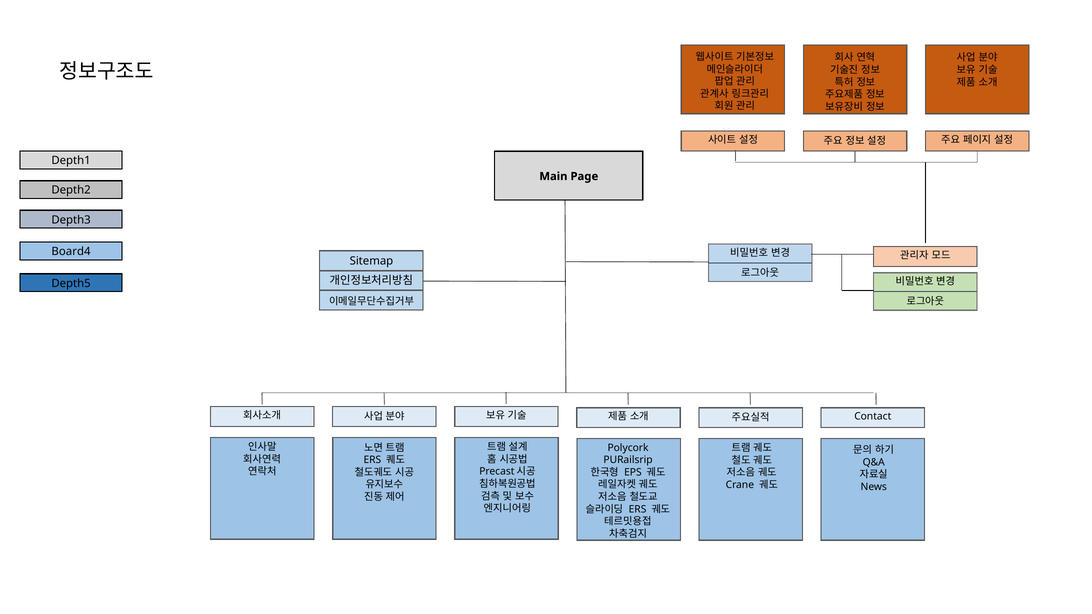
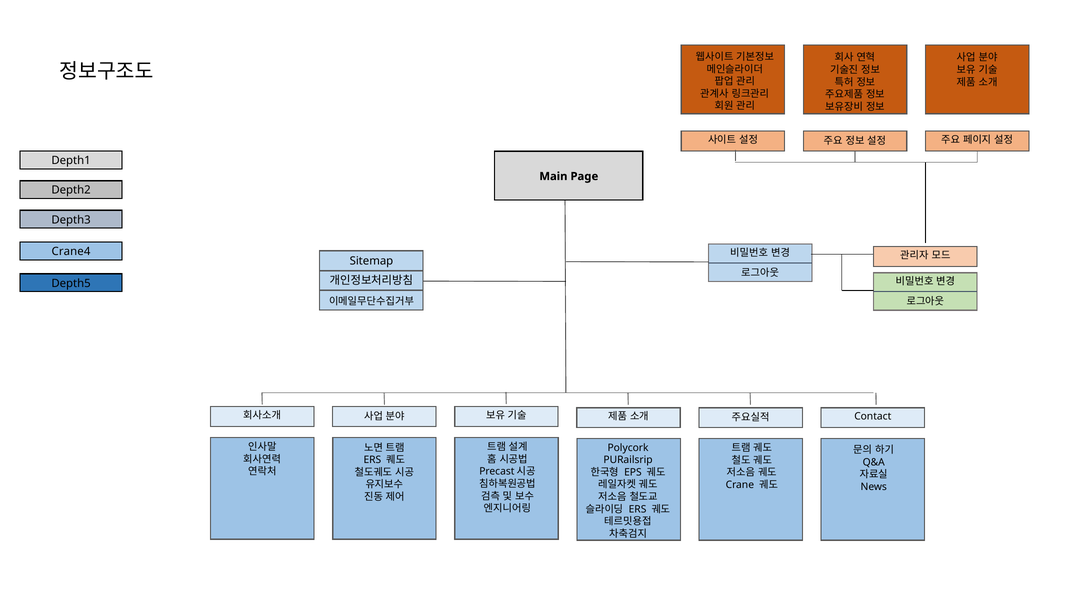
Board4: Board4 -> Crane4 (71, 252)
